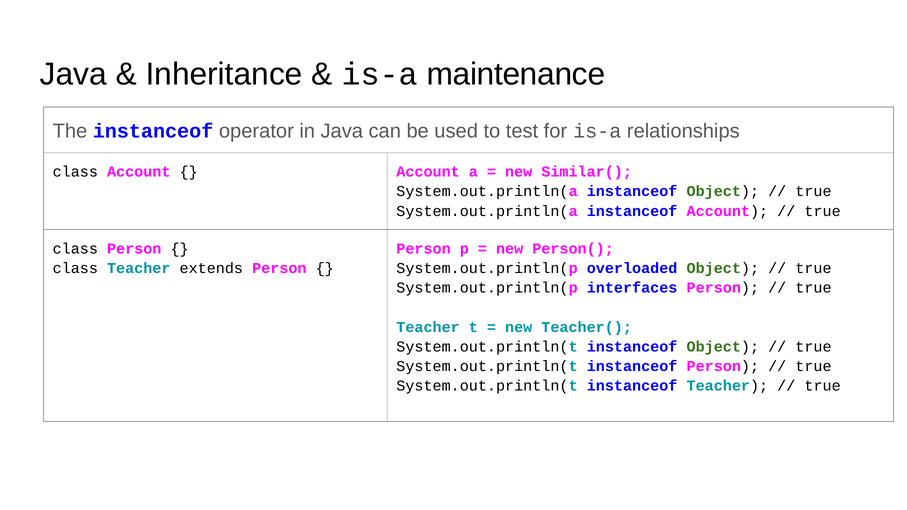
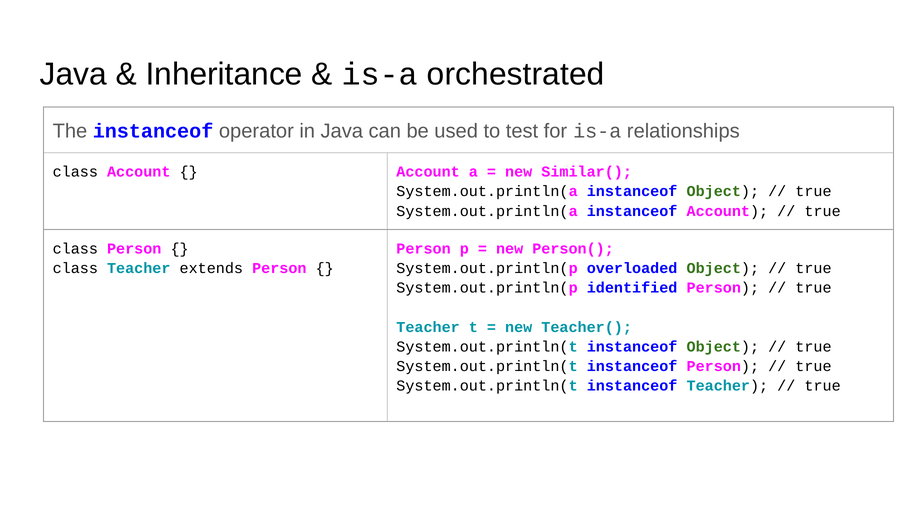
maintenance: maintenance -> orchestrated (516, 74)
interfaces: interfaces -> identified (632, 288)
